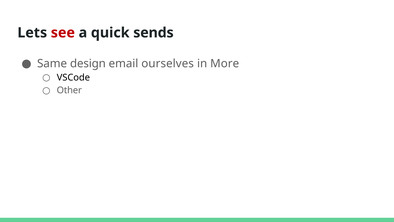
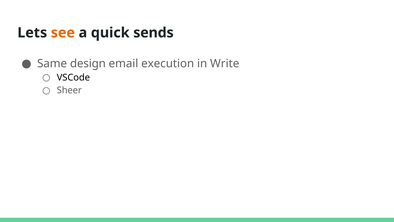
see colour: red -> orange (63, 33)
ourselves: ourselves -> execution (168, 63)
More: More -> Write (225, 63)
Other: Other -> Sheer (69, 90)
